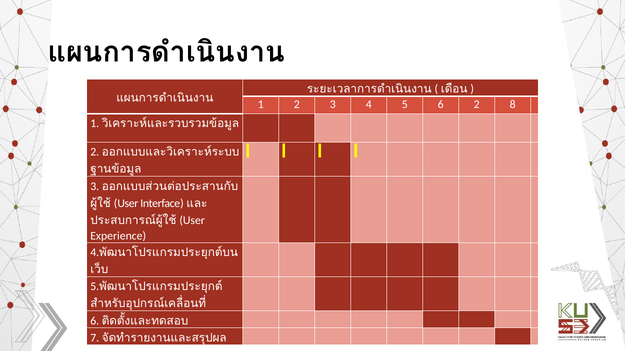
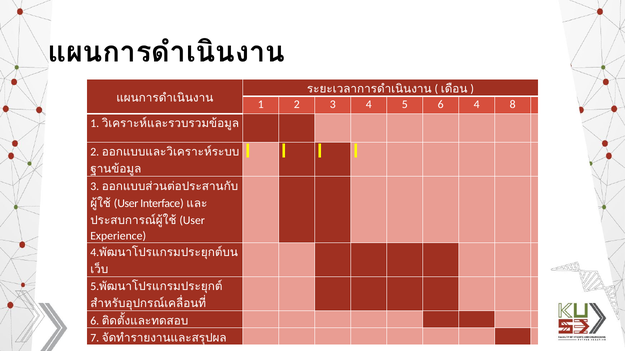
6 2: 2 -> 4 (477, 105)
